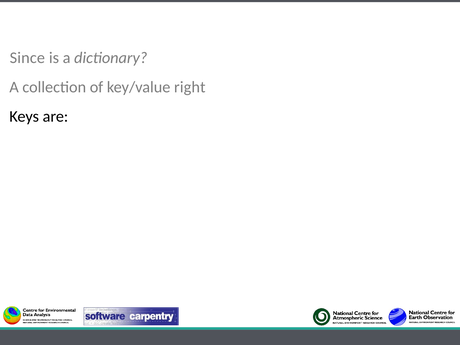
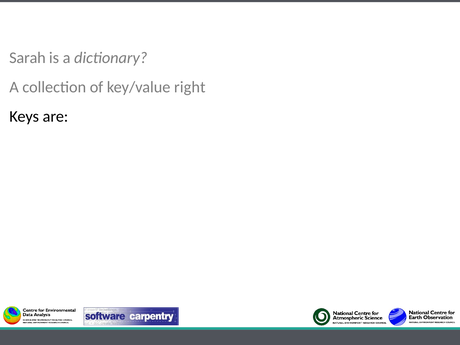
Since: Since -> Sarah (27, 58)
